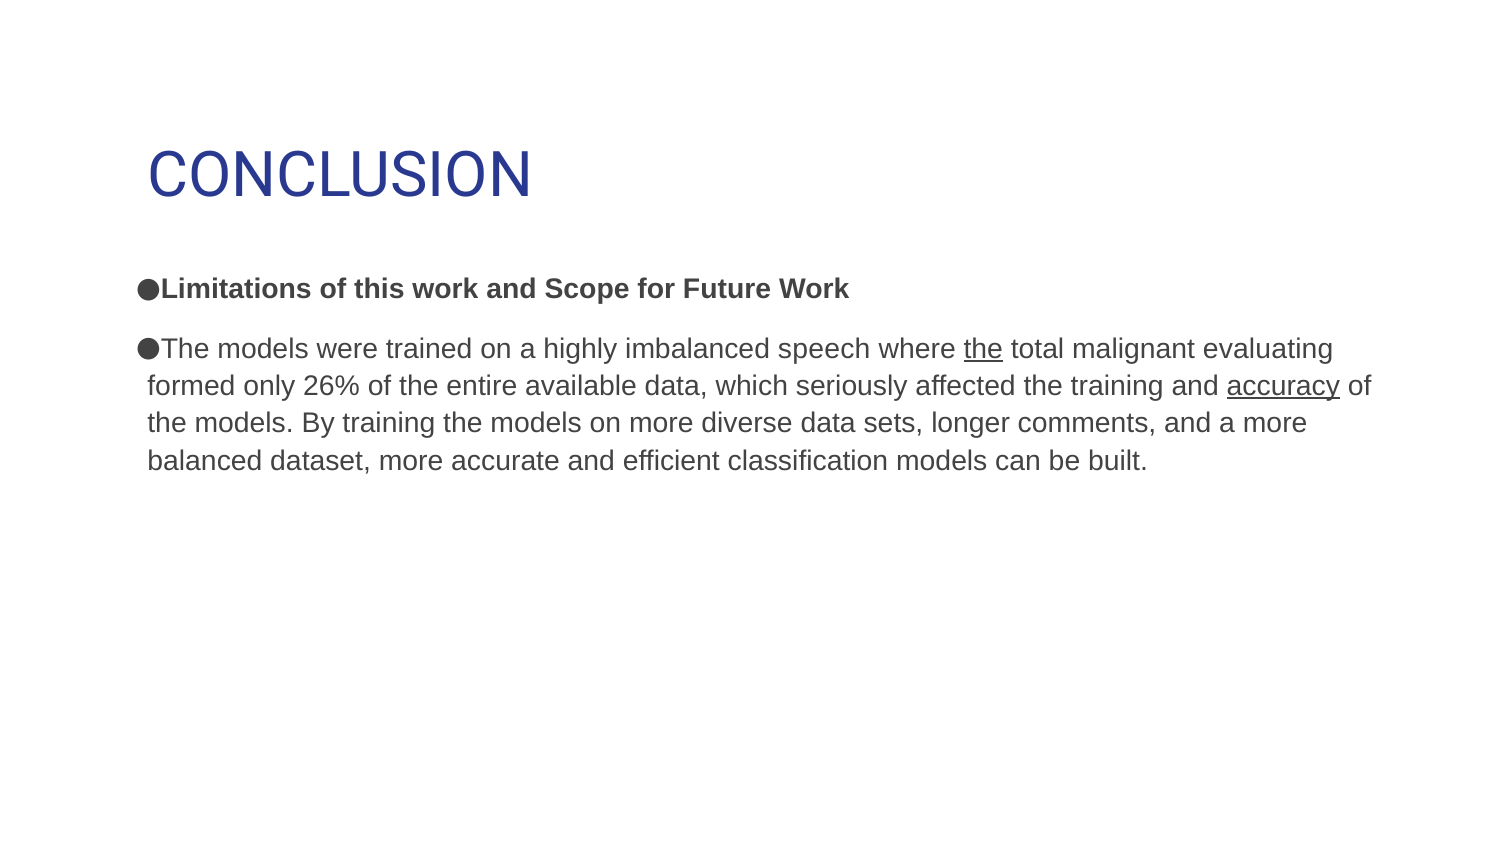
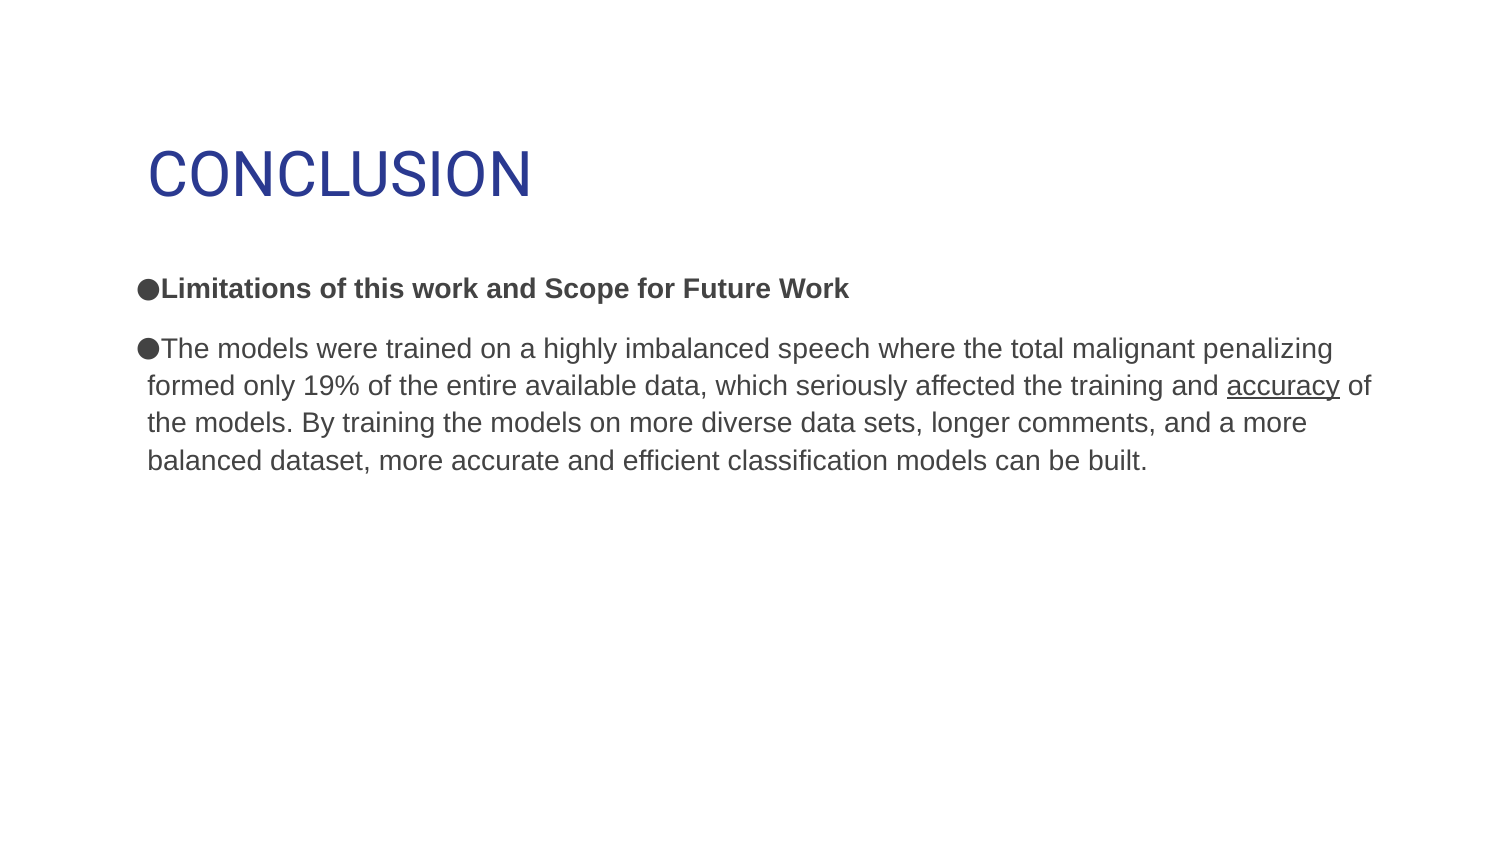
the underline: present -> none (983, 349)
evaluating: evaluating -> penalizing (1268, 349)
26%: 26% -> 19% (332, 386)
